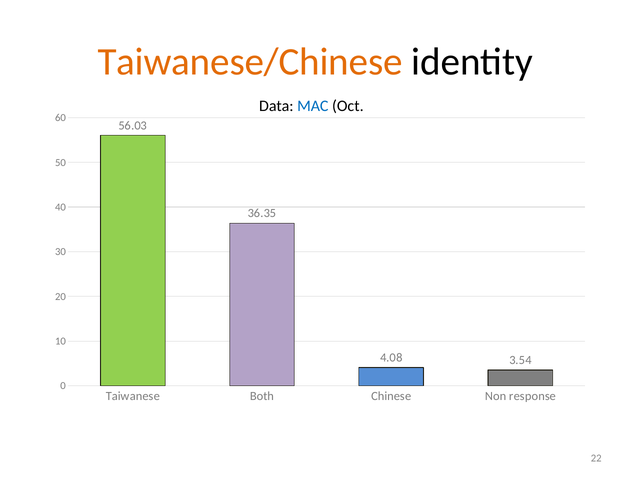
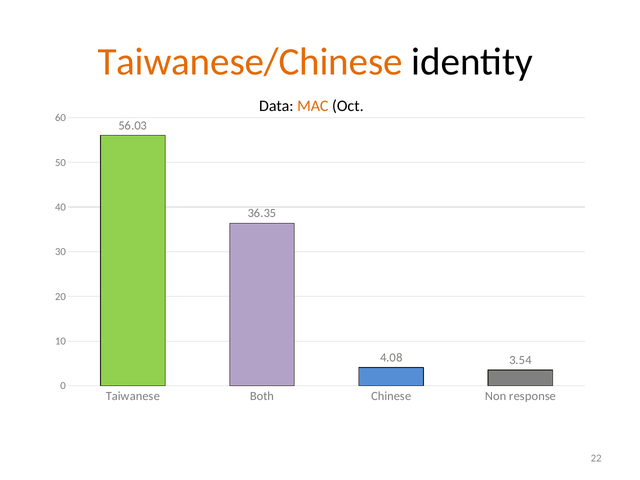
MAC colour: blue -> orange (313, 106)
